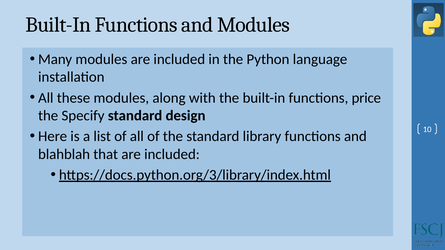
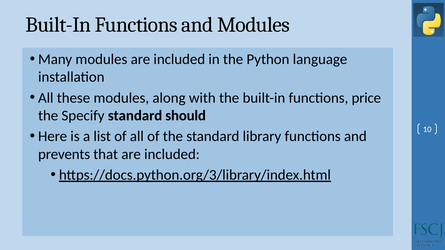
design: design -> should (186, 116)
blahblah: blahblah -> prevents (64, 154)
